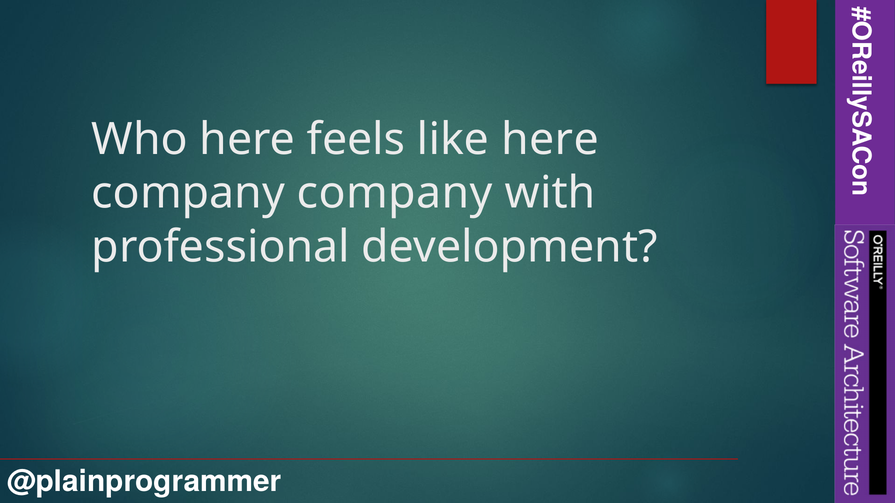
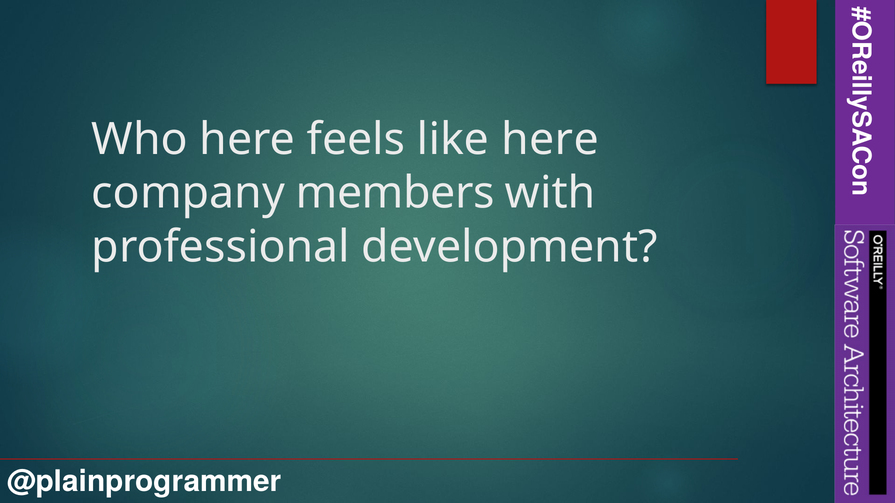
company company: company -> members (395, 193)
